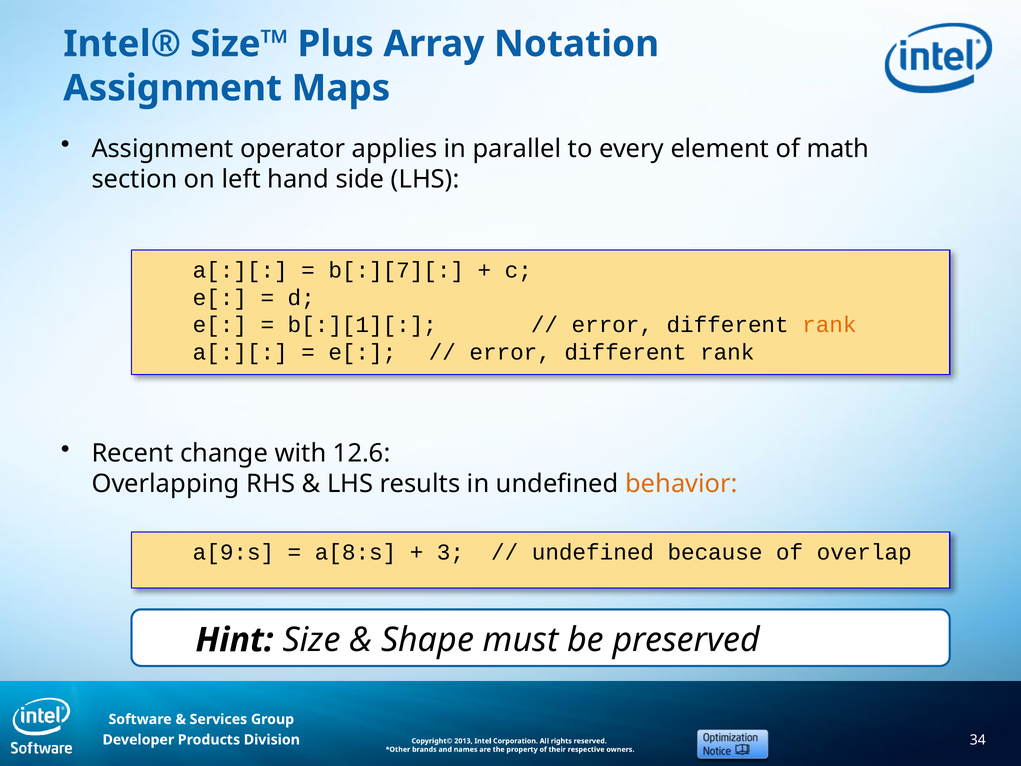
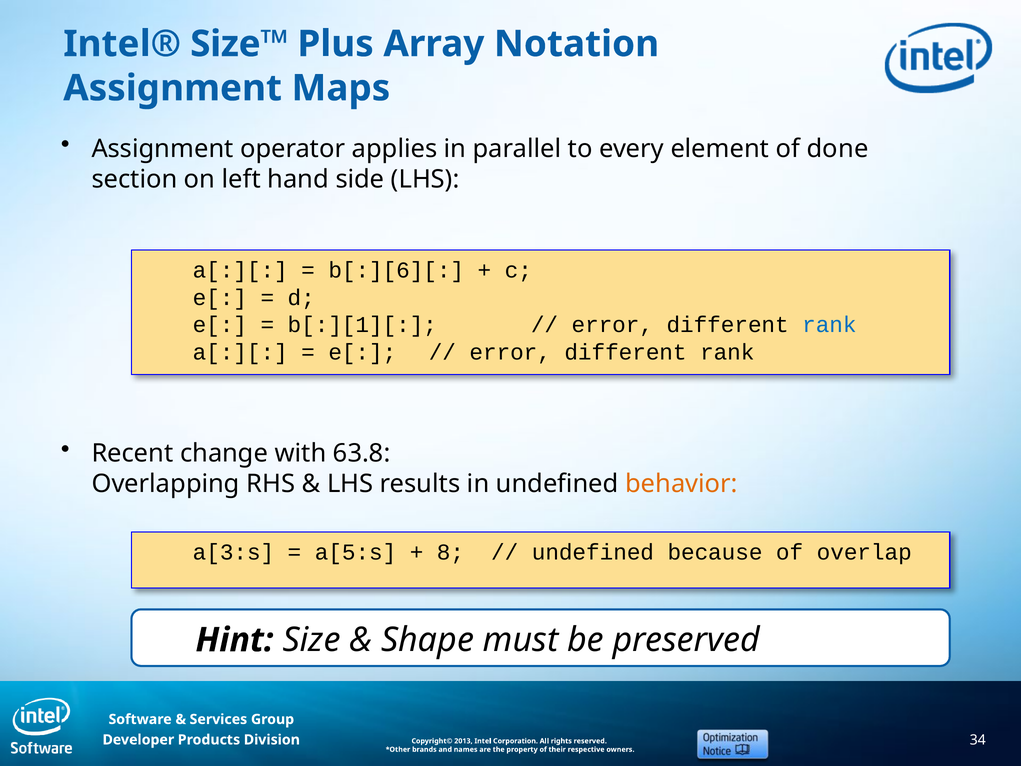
math: math -> done (838, 149)
b[:][7][: b[:][7][ -> b[:][6][ (396, 270)
rank colour: orange -> blue (829, 325)
12.6: 12.6 -> 63.8 (362, 453)
a[9:s: a[9:s -> a[3:s (233, 552)
a[8:s: a[8:s -> a[5:s (356, 552)
3: 3 -> 8 (450, 552)
